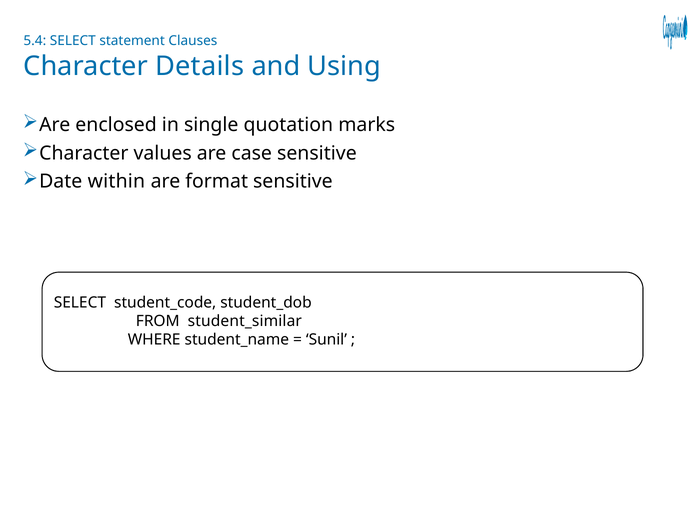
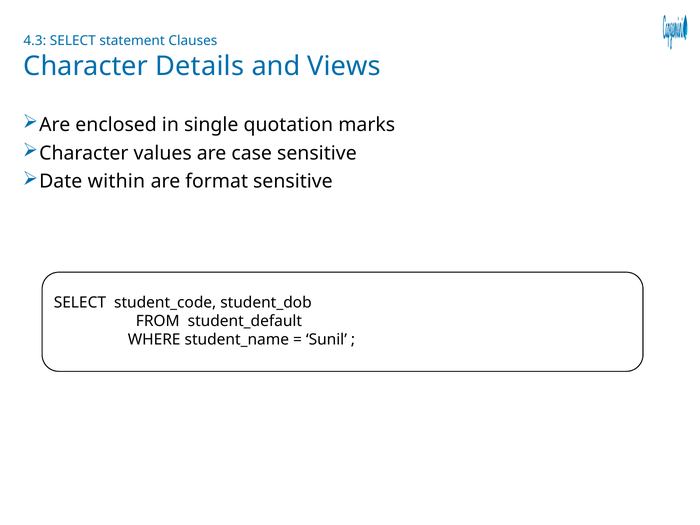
5.4: 5.4 -> 4.3 (35, 41)
Using: Using -> Views (344, 66)
student_similar: student_similar -> student_default (245, 321)
